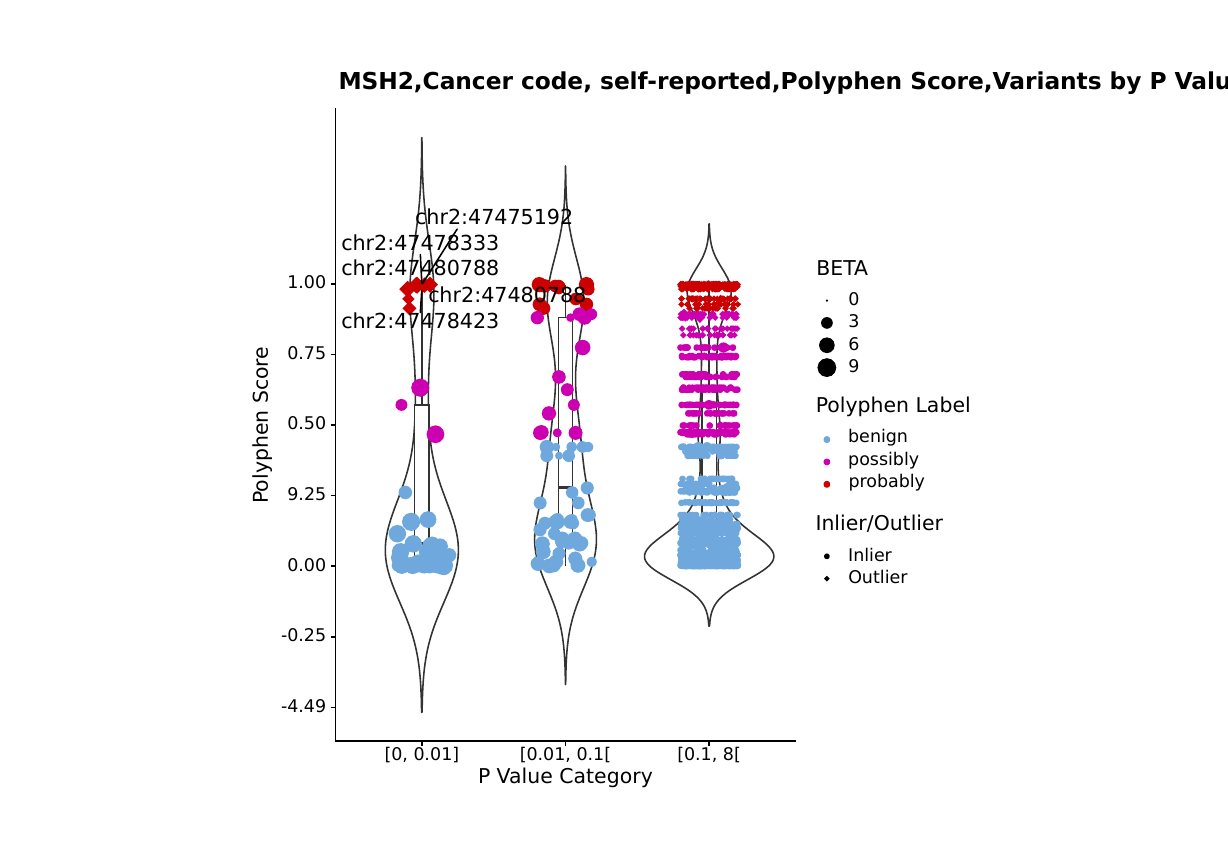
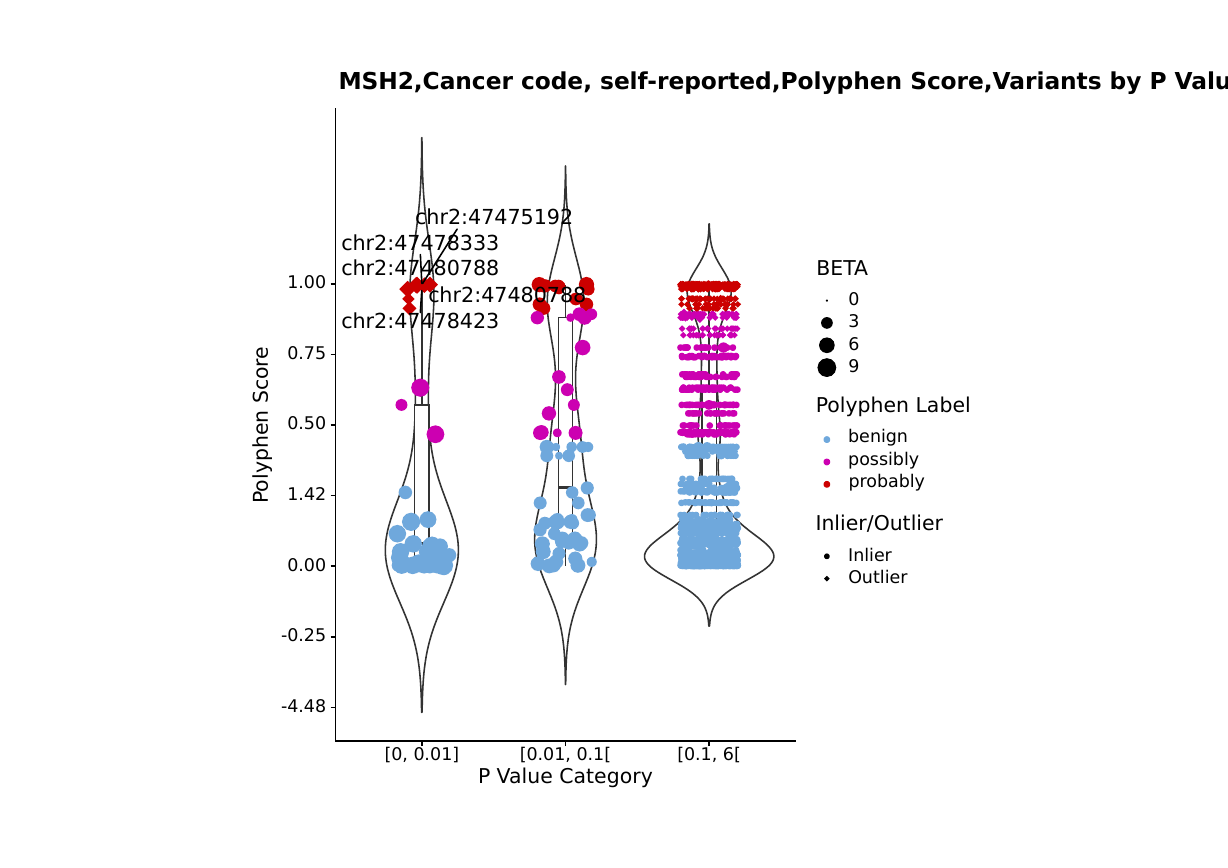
9.25: 9.25 -> 1.42 (307, 495)
-4.49: -4.49 -> -4.48 (304, 707)
8[: 8[ -> 6[ (732, 755)
